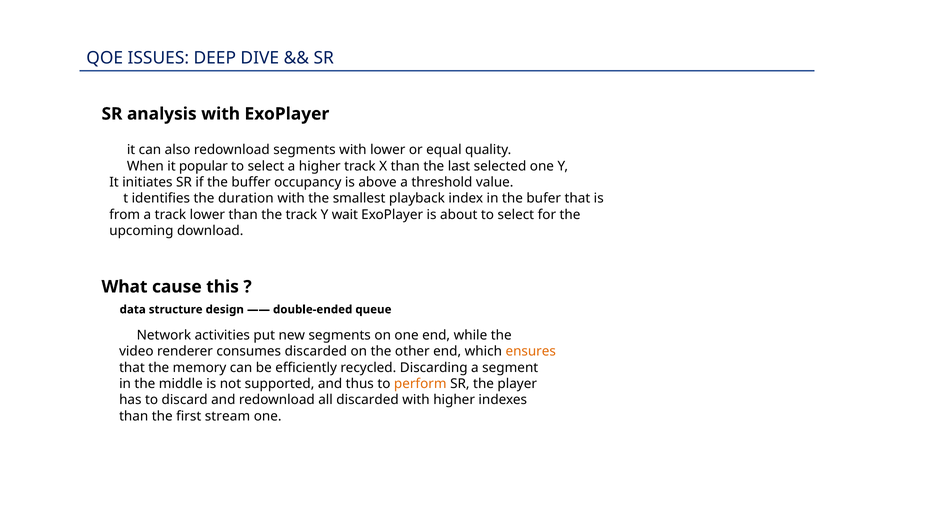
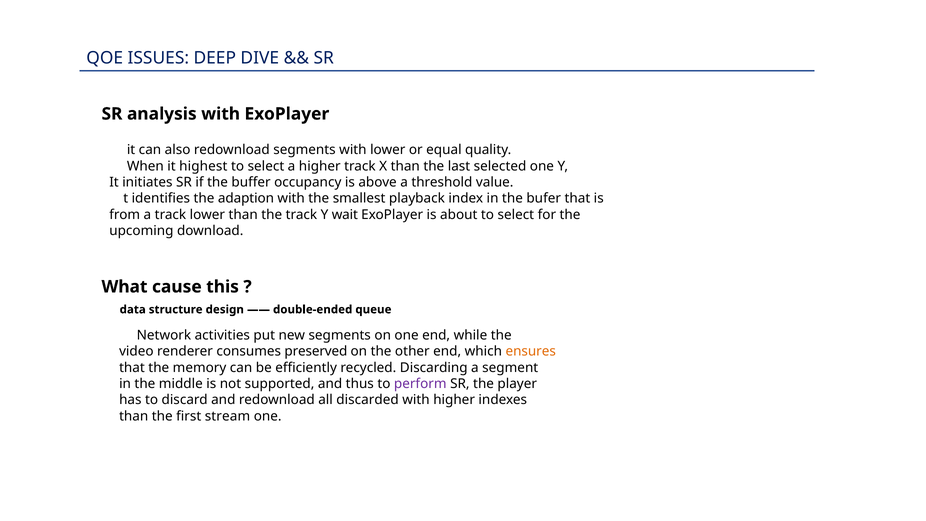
popular: popular -> highest (203, 166)
duration: duration -> adaption (246, 198)
consumes discarded: discarded -> preserved (316, 351)
perform colour: orange -> purple (420, 384)
